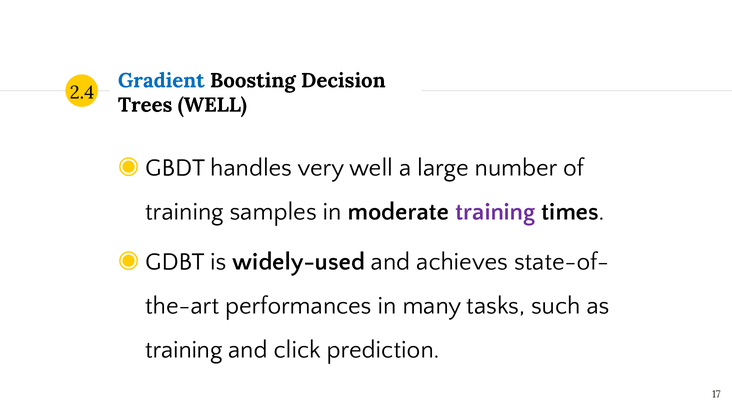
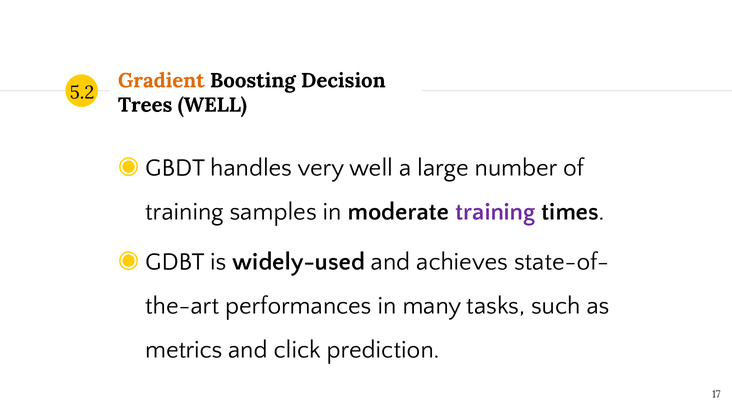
Gradient colour: blue -> orange (161, 80)
2.4: 2.4 -> 5.2 (82, 93)
training: training -> metrics (184, 350)
